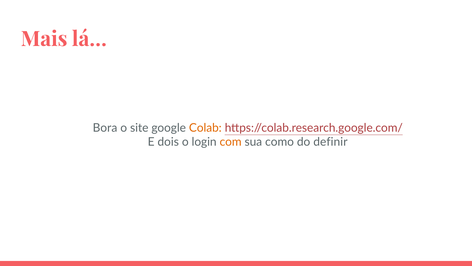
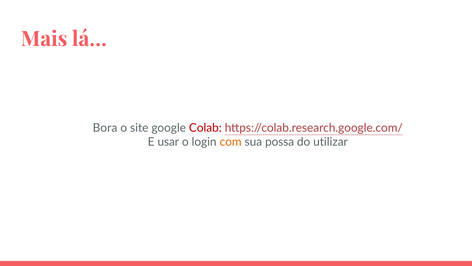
Colab colour: orange -> red (205, 128)
dois: dois -> usar (168, 142)
como: como -> possa (280, 142)
definir: definir -> utilizar (331, 142)
